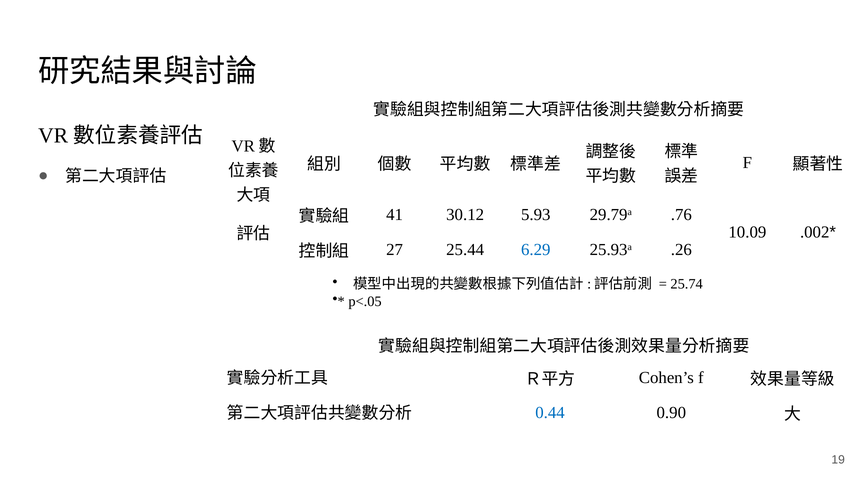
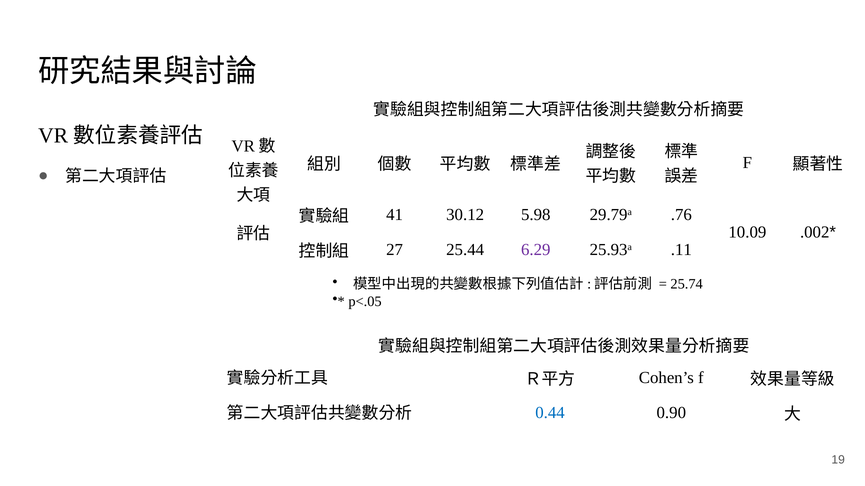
5.93: 5.93 -> 5.98 (536, 215)
6.29 colour: blue -> purple (536, 250)
.26: .26 -> .11 (681, 250)
